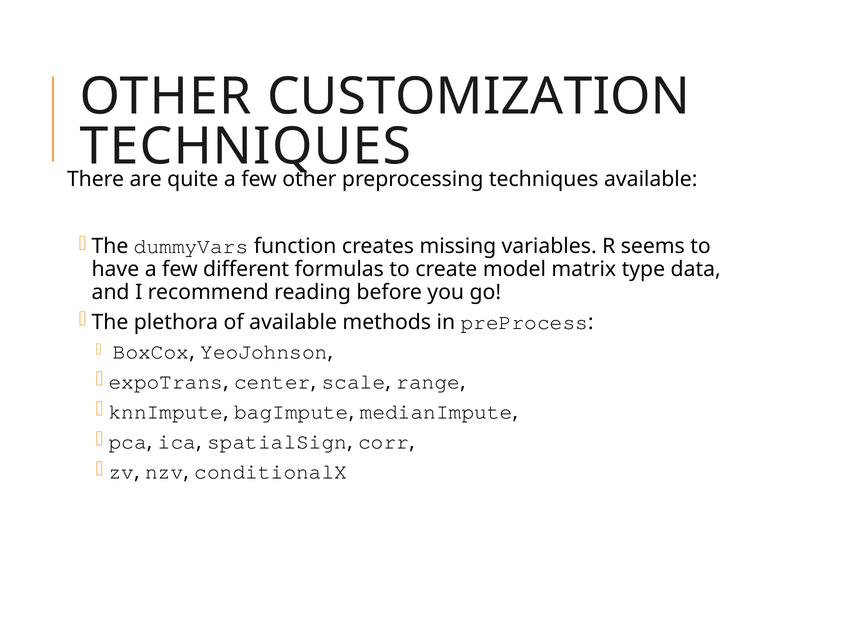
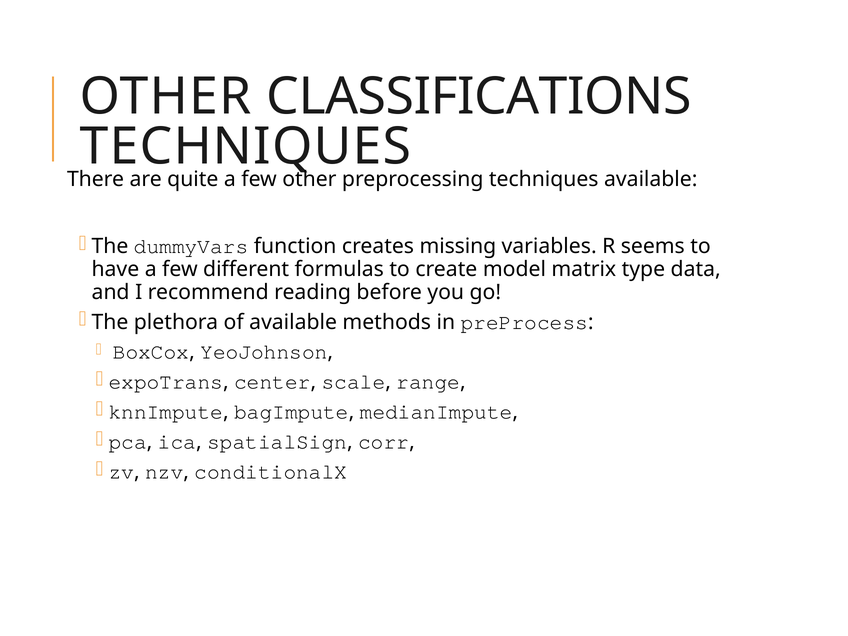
CUSTOMIZATION: CUSTOMIZATION -> CLASSIFICATIONS (479, 97)
